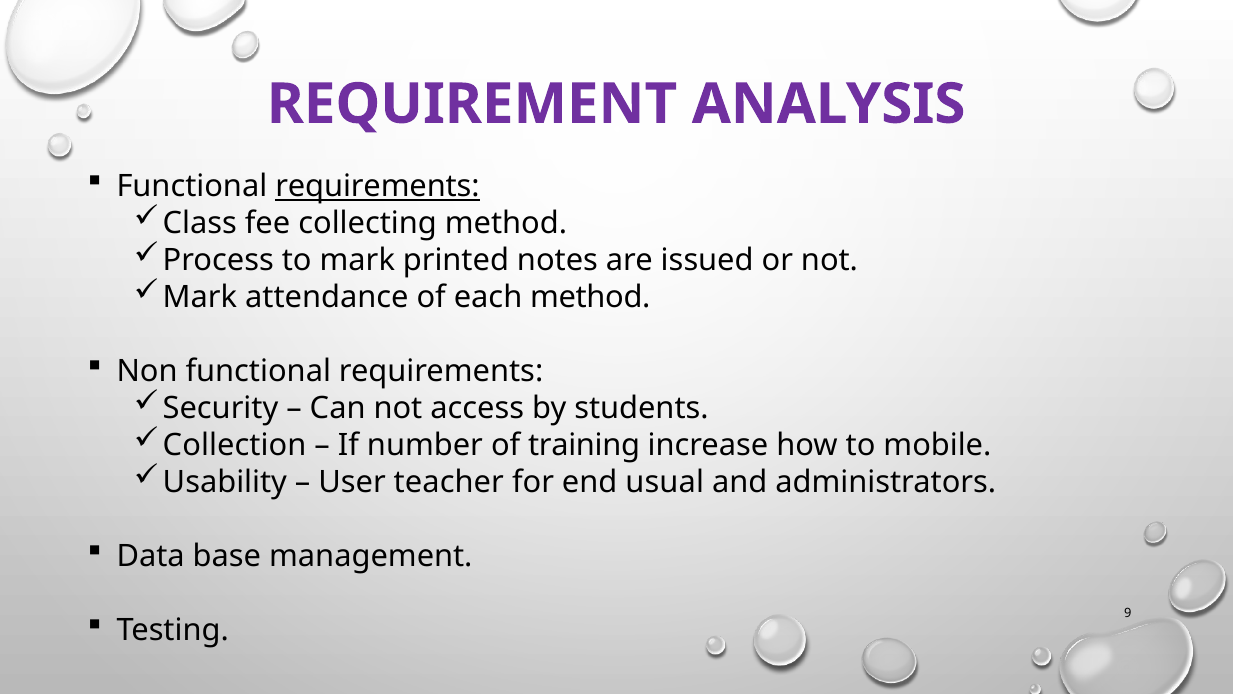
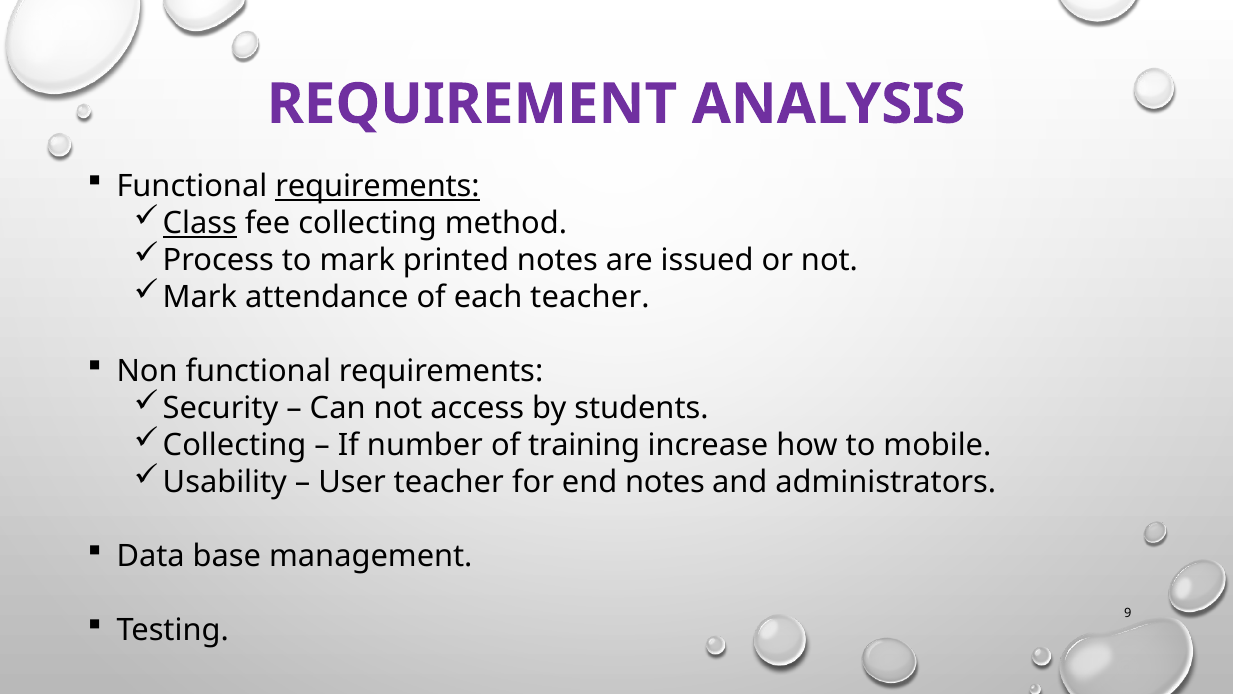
Class underline: none -> present (200, 223)
each method: method -> teacher (590, 297)
Collection: Collection -> Collecting (235, 445)
end usual: usual -> notes (665, 482)
